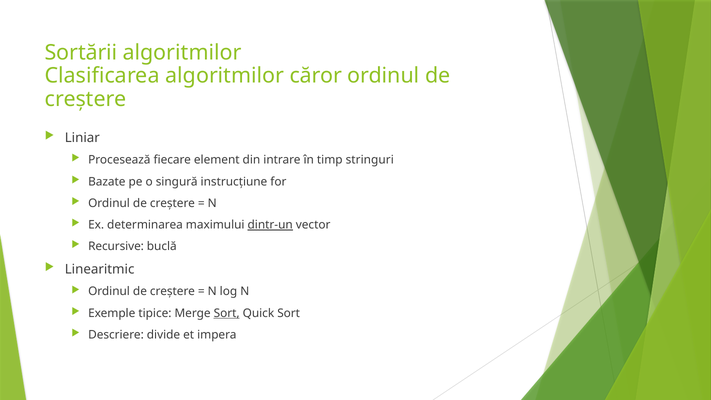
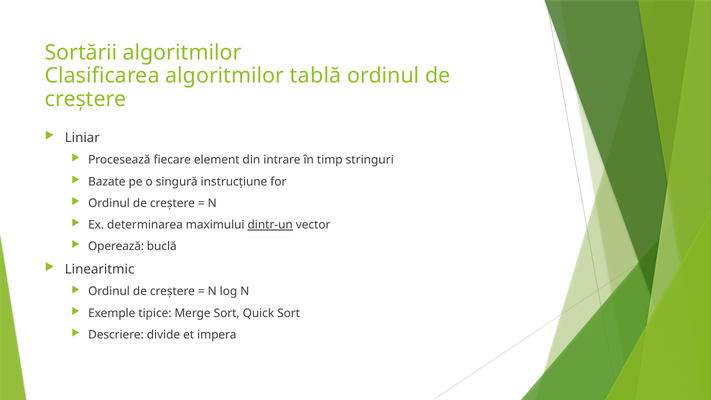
căror: căror -> tablă (316, 76)
Recursive: Recursive -> Operează (116, 247)
Sort underline: present -> none (227, 313)
